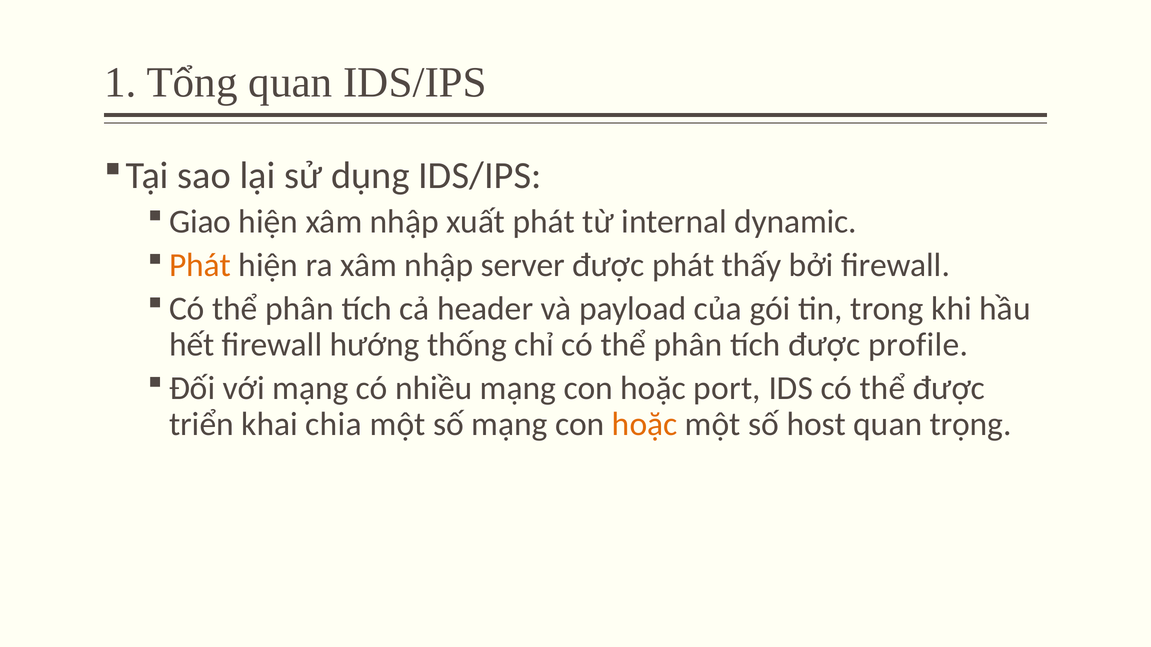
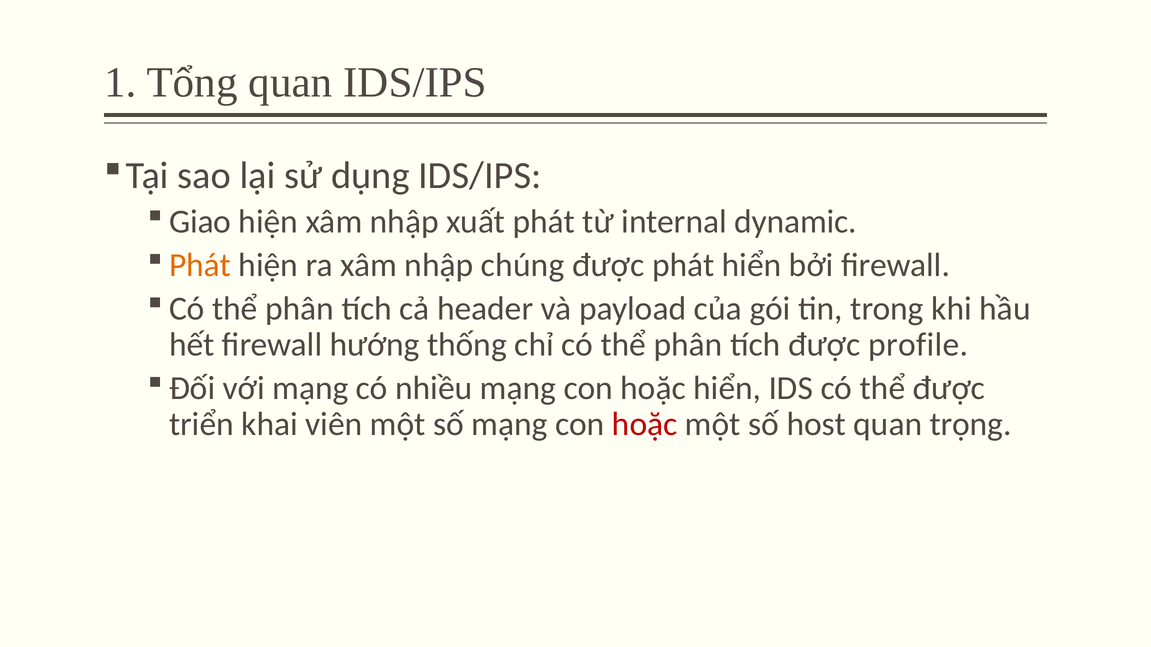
server: server -> chúng (523, 265)
phát thấy: thấy -> hiển (752, 265)
hoặc port: port -> hiển (727, 388)
chia: chia -> viên (334, 425)
hoặc colour: orange -> red (645, 425)
